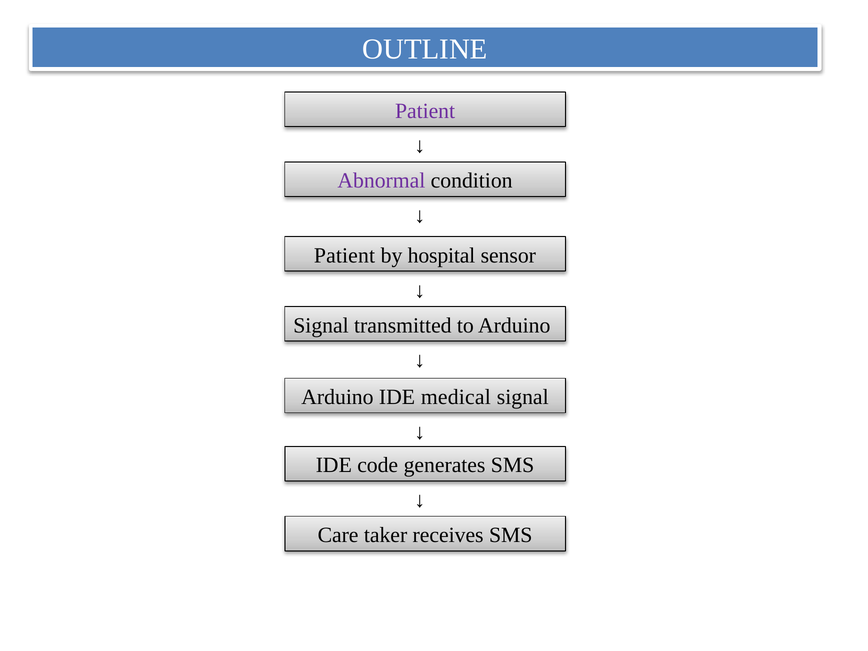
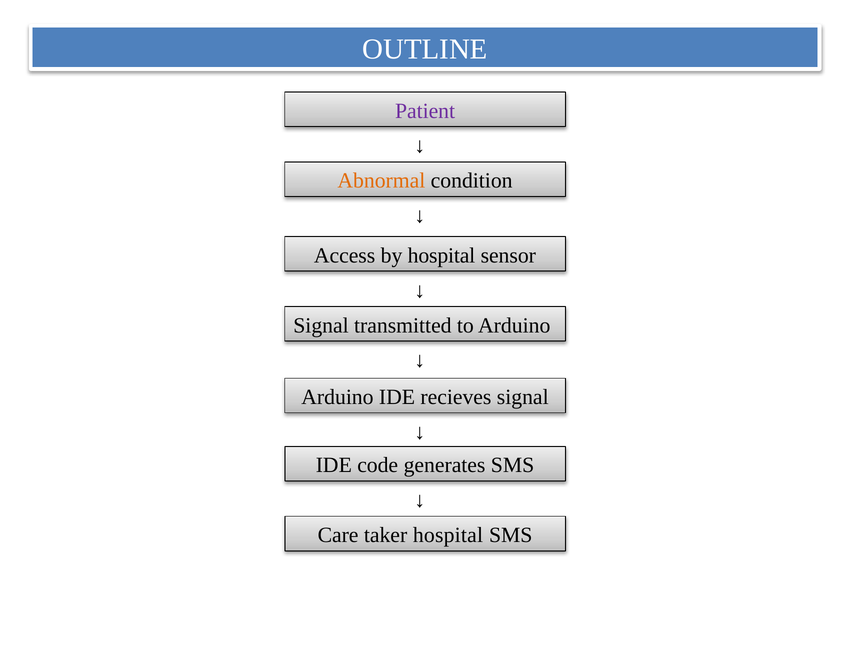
Abnormal colour: purple -> orange (381, 181)
Patient: Patient -> Access (345, 255)
medical: medical -> recieves (456, 397)
taker receives: receives -> hospital (448, 535)
